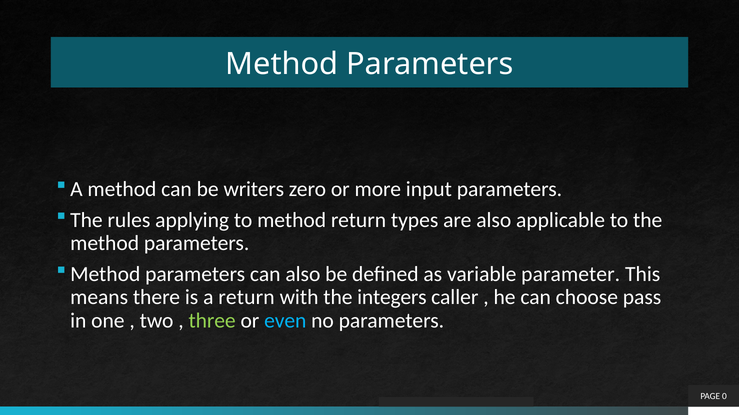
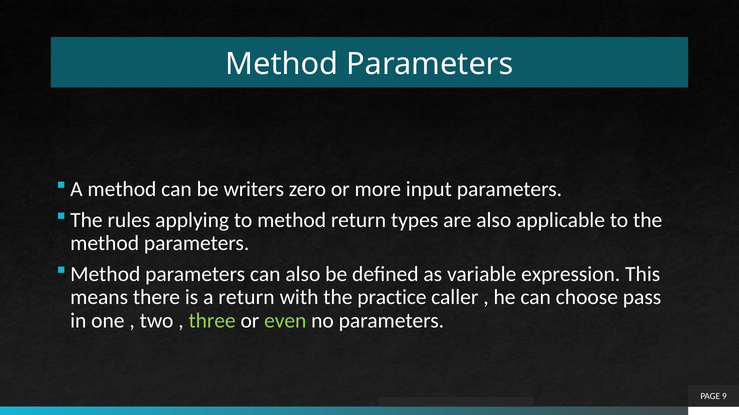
parameter: parameter -> expression (571, 274)
integers: integers -> practice (392, 298)
even colour: light blue -> light green (285, 321)
0: 0 -> 9 (724, 397)
